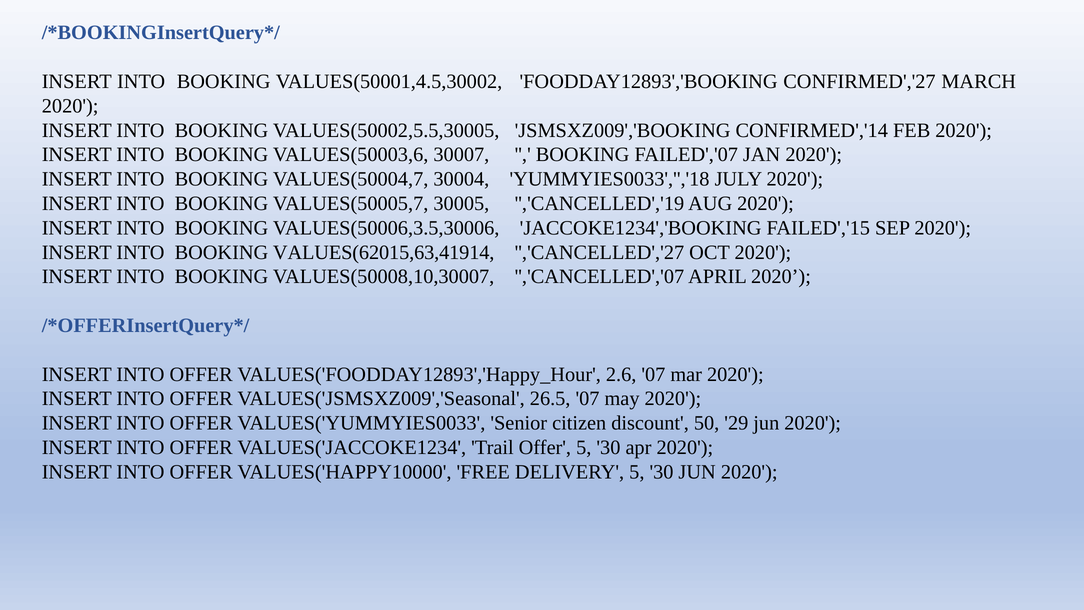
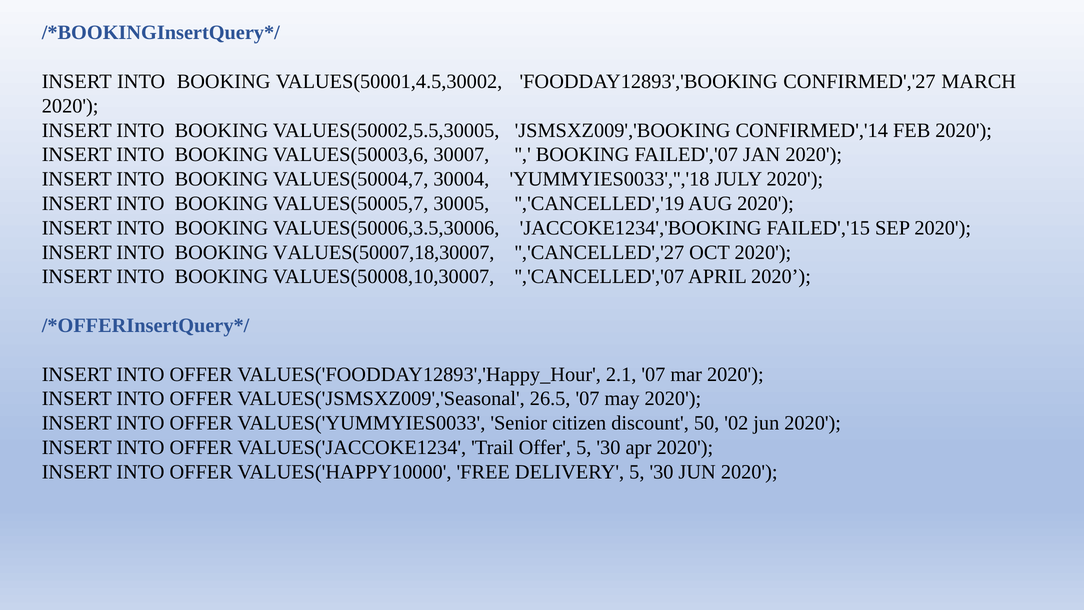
VALUES(62015,63,41914: VALUES(62015,63,41914 -> VALUES(50007,18,30007 (384, 252)
2.6: 2.6 -> 2.1 (621, 374)
29: 29 -> 02 (736, 423)
